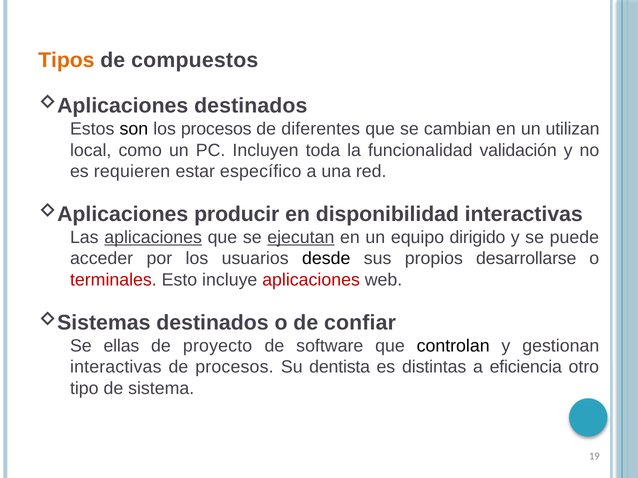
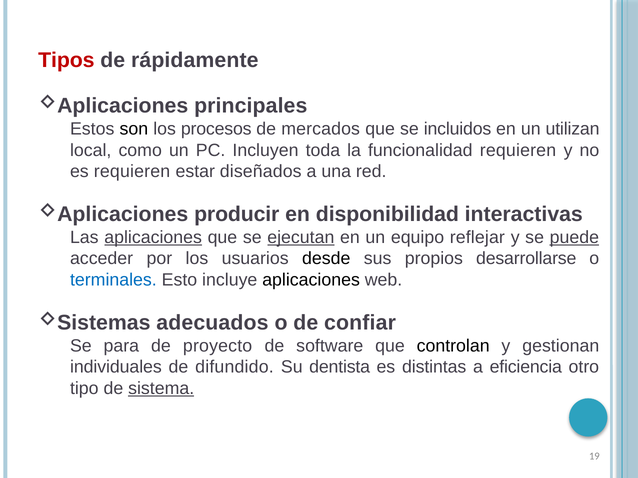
Tipos colour: orange -> red (66, 60)
compuestos: compuestos -> rápidamente (195, 60)
destinados: destinados -> principales (251, 106)
diferentes: diferentes -> mercados (321, 129)
cambian: cambian -> incluidos (458, 129)
funcionalidad validación: validación -> requieren (518, 150)
específico: específico -> diseñados (261, 172)
dirigido: dirigido -> reflejar (477, 238)
puede underline: none -> present (574, 238)
terminales colour: red -> blue (113, 280)
aplicaciones colour: red -> black (311, 280)
destinados: destinados -> adecuados (212, 323)
ellas: ellas -> para (121, 346)
interactivas: interactivas -> individuales (116, 367)
de procesos: procesos -> difundido (234, 367)
sistema underline: none -> present (161, 389)
